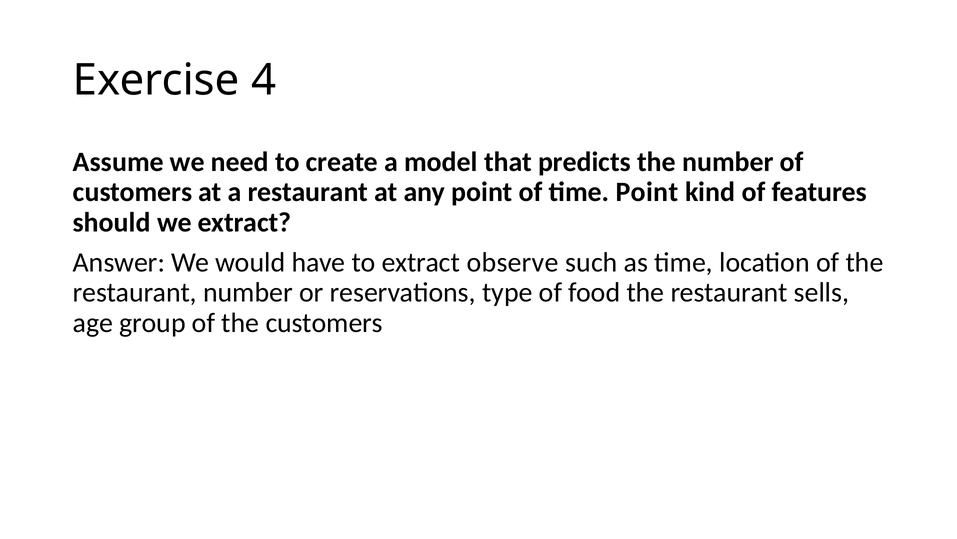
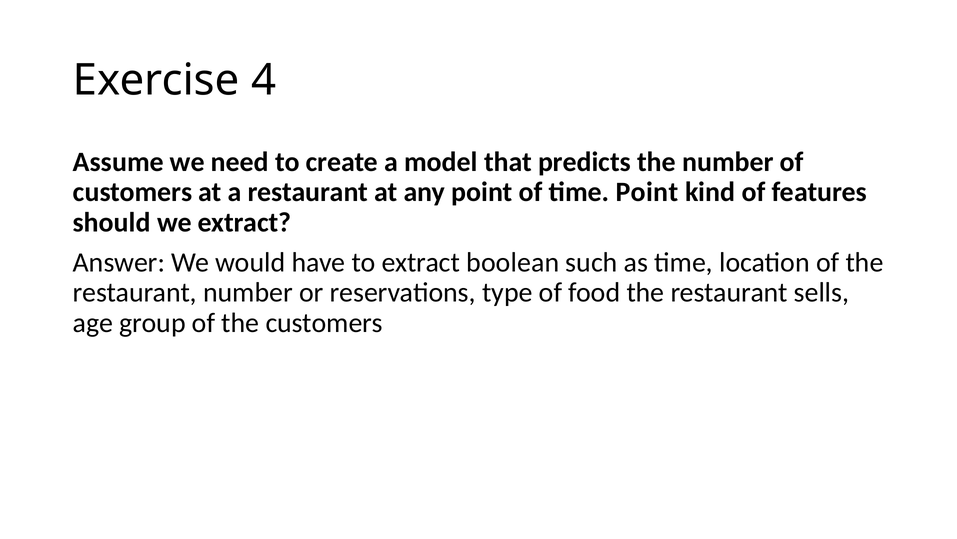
observe: observe -> boolean (513, 262)
